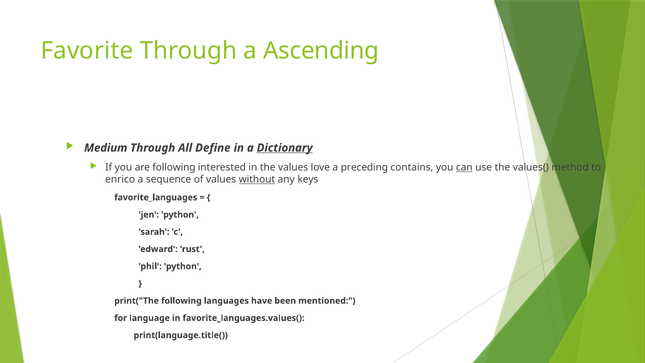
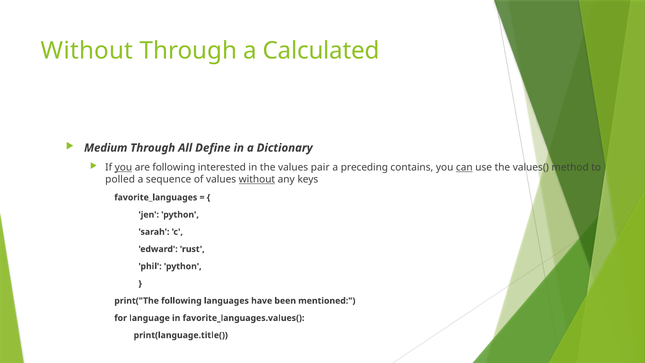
Favorite: Favorite -> Without (87, 51)
Ascending: Ascending -> Calculated (321, 51)
Dictionary underline: present -> none (285, 148)
you underline: none -> present (123, 167)
love: love -> pair (320, 167)
enrico: enrico -> polled (120, 179)
